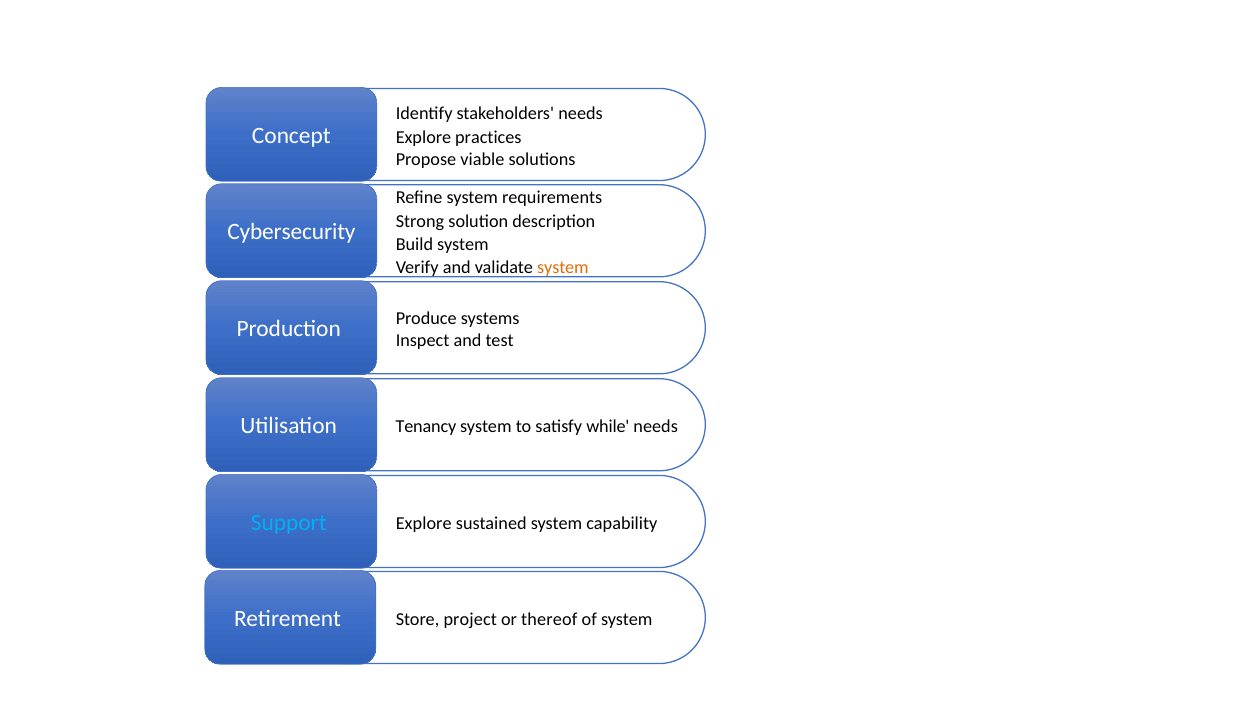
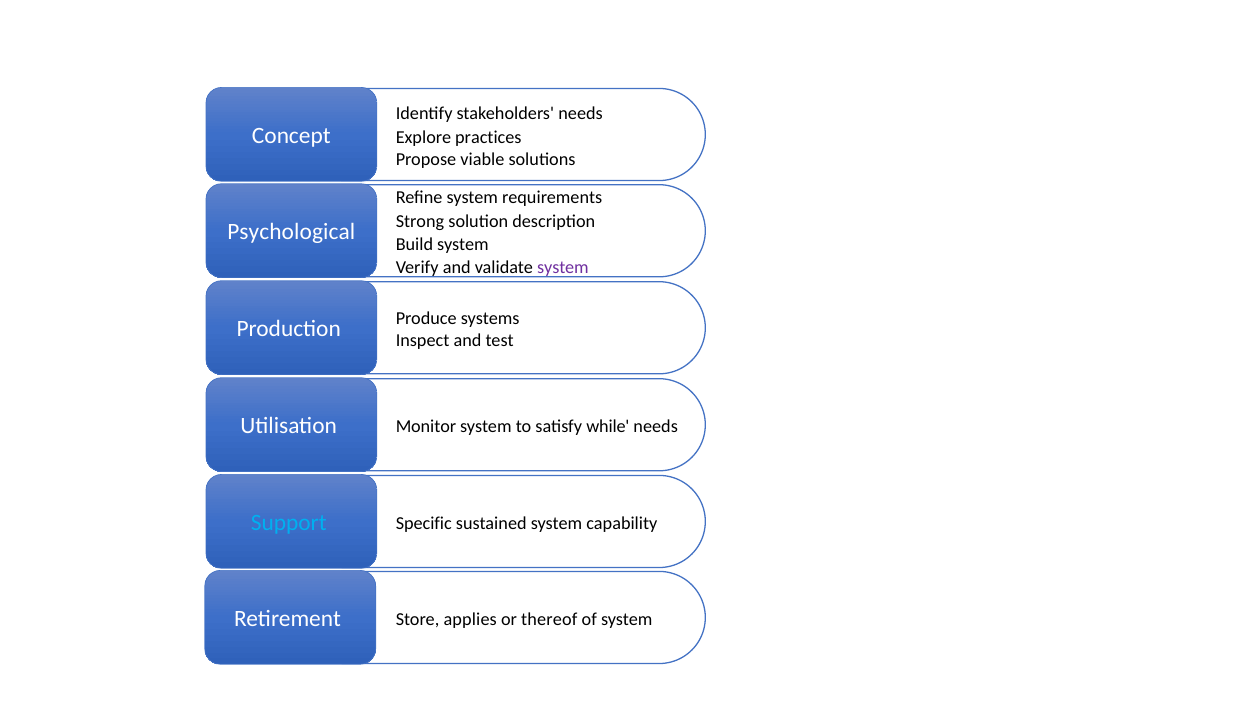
Cybersecurity: Cybersecurity -> Psychological (291, 232)
system colour: orange -> purple (563, 268)
Tenancy: Tenancy -> Monitor (426, 427)
Explore: Explore -> Specific (424, 524)
project: project -> applies (470, 620)
